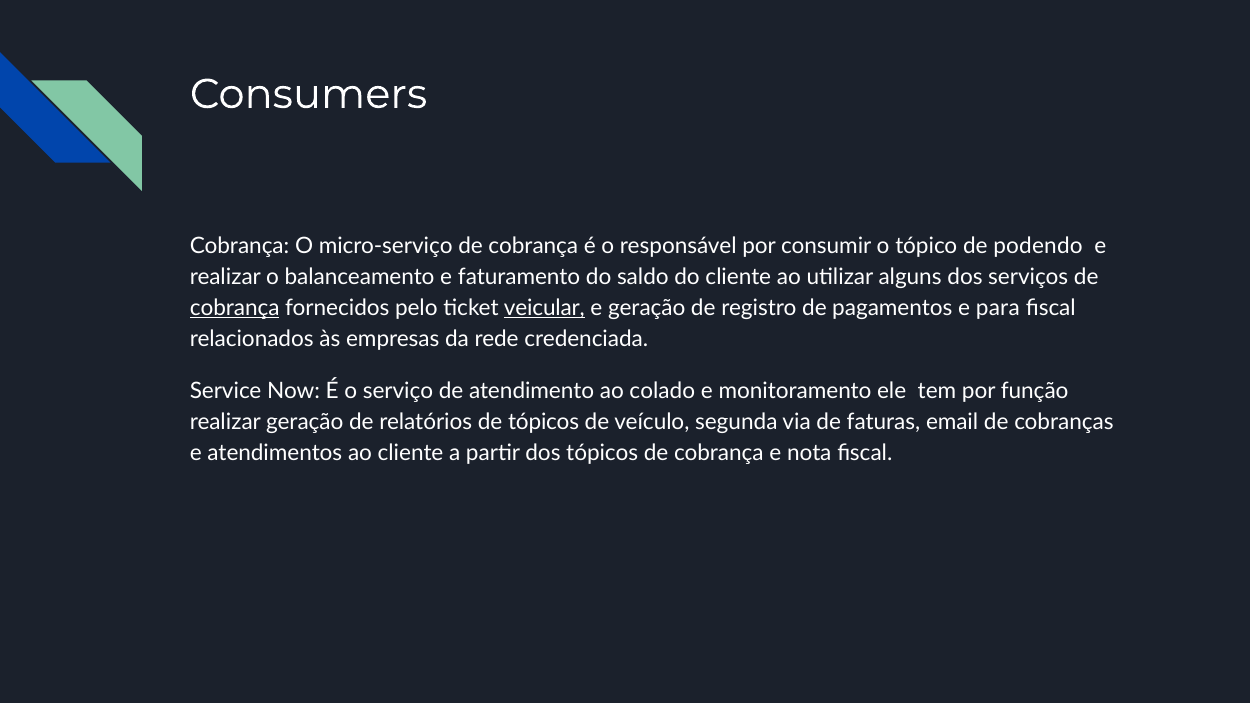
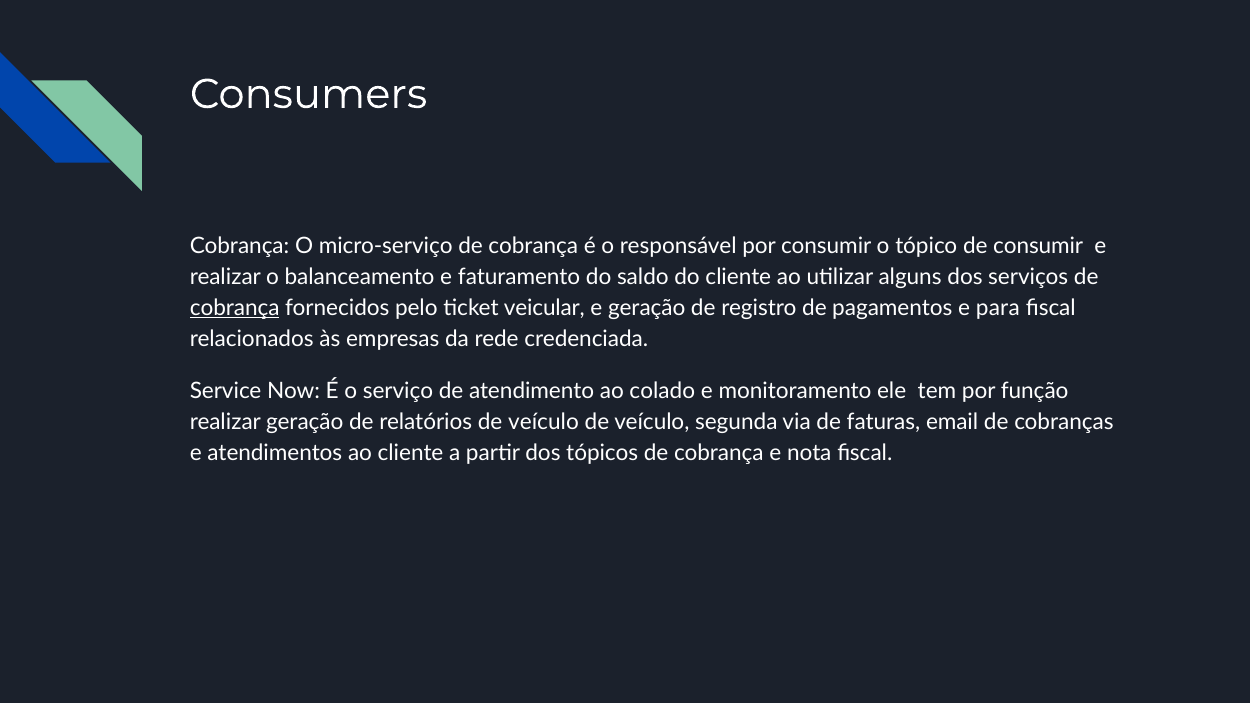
de podendo: podendo -> consumir (1038, 246)
veicular underline: present -> none (544, 308)
relatórios de tópicos: tópicos -> veículo (543, 422)
